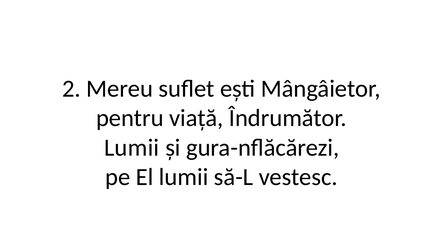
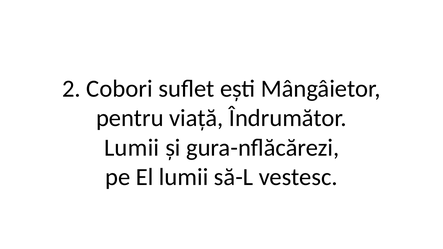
Mereu: Mereu -> Cobori (120, 89)
